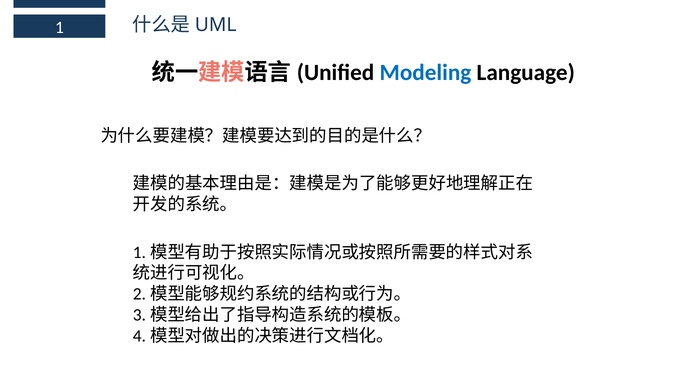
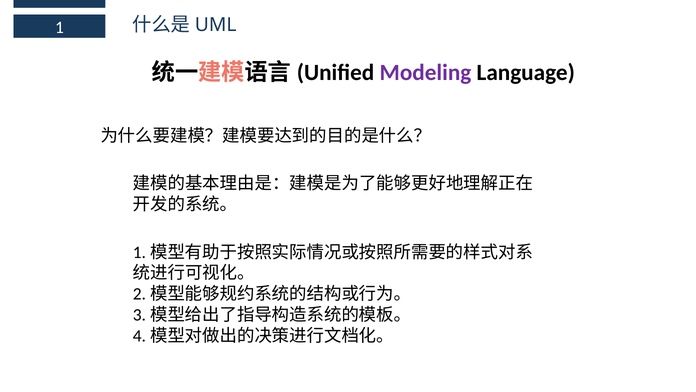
Modeling colour: blue -> purple (425, 72)
